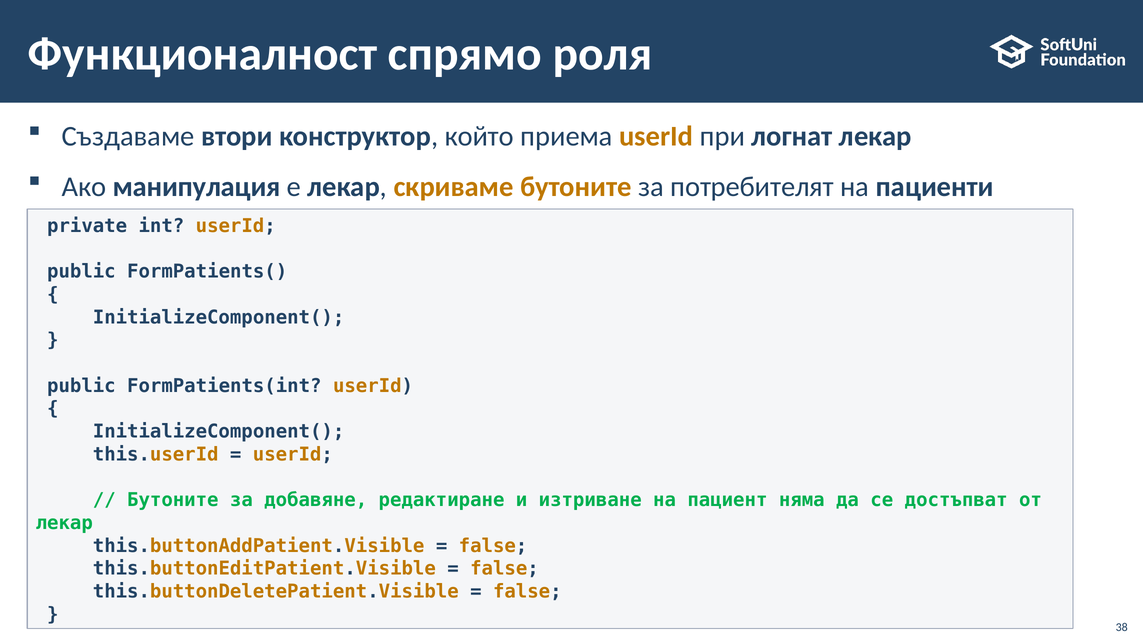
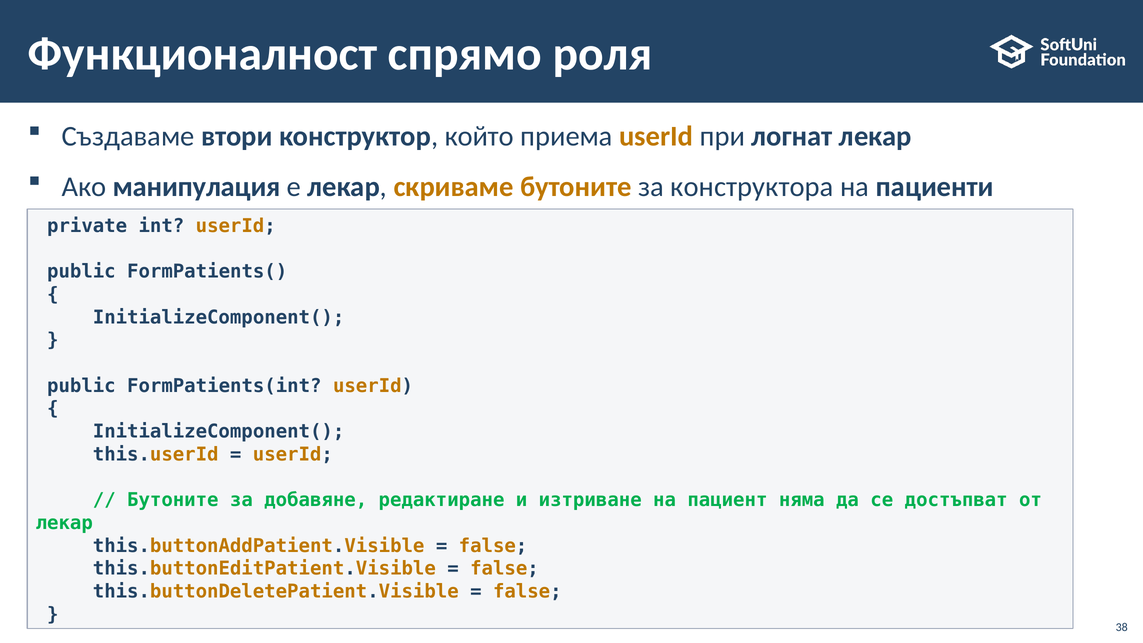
потребителят: потребителят -> конструктора (752, 187)
